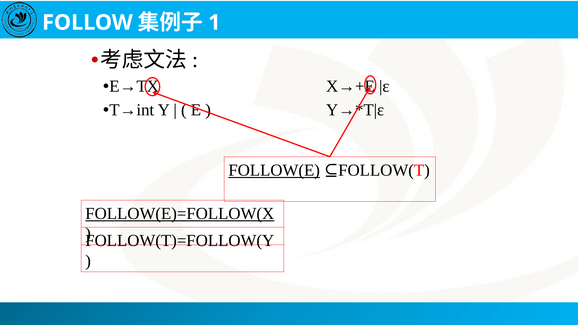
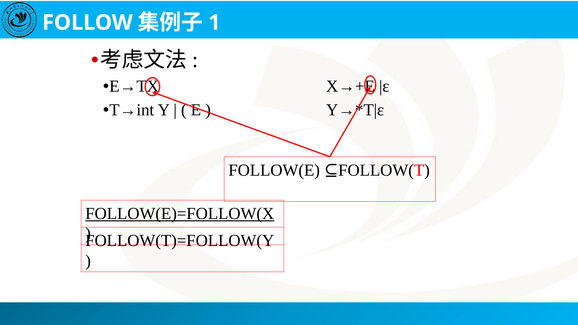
FOLLOW(E underline: present -> none (274, 170)
